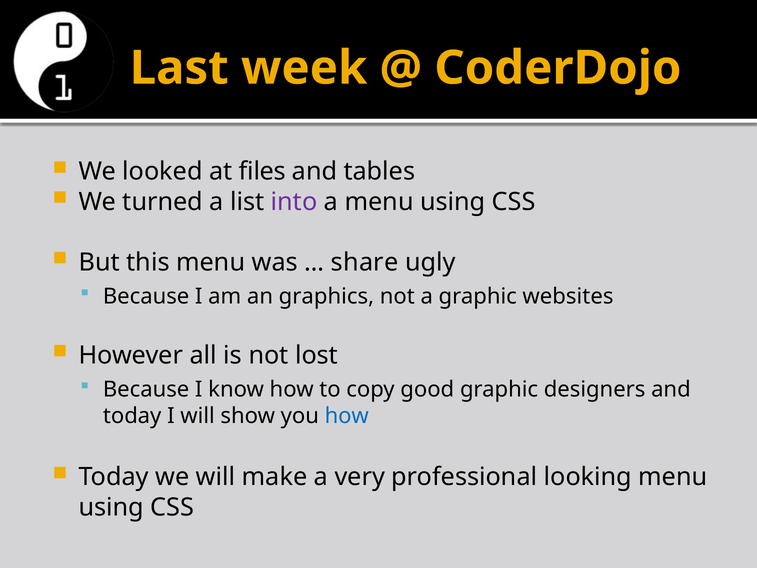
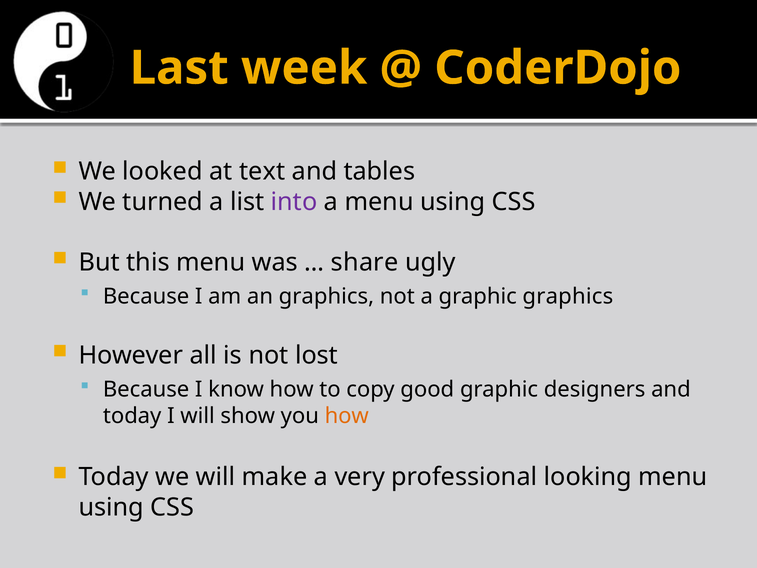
files: files -> text (262, 171)
graphic websites: websites -> graphics (568, 296)
how colour: blue -> orange (347, 416)
